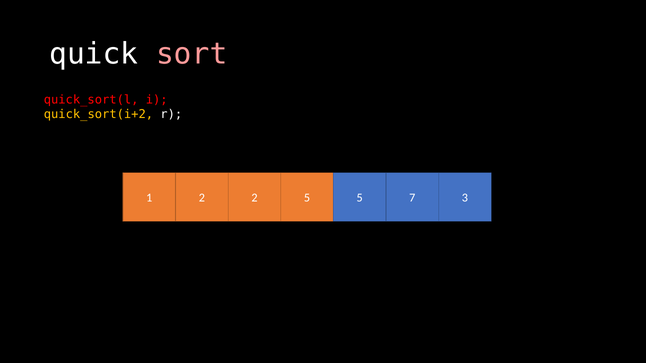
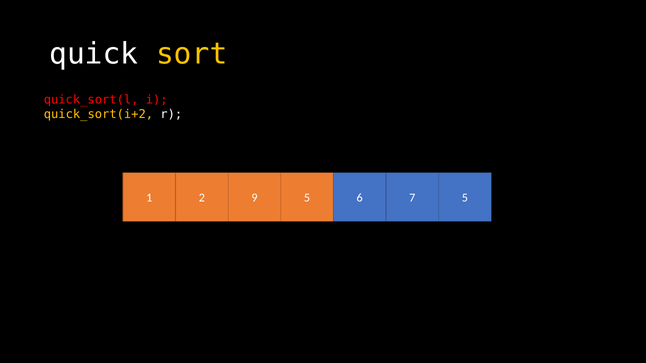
sort colour: pink -> yellow (192, 54)
2 2: 2 -> 9 (254, 198)
5 5: 5 -> 6 (360, 198)
7 3: 3 -> 5 (465, 198)
